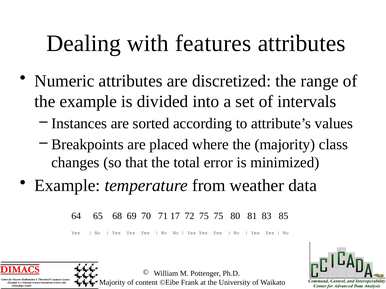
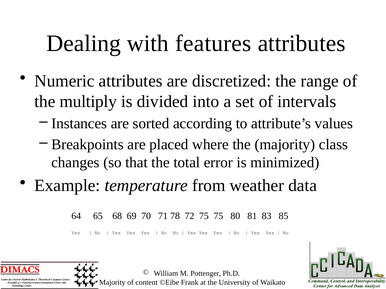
the example: example -> multiply (88, 102)
17: 17 -> 78 (175, 216)
